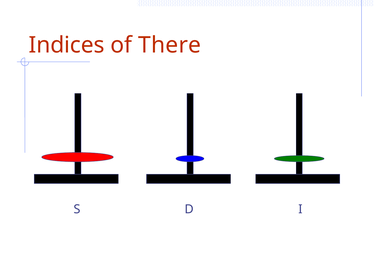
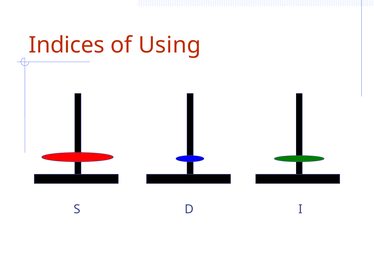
There: There -> Using (170, 45)
